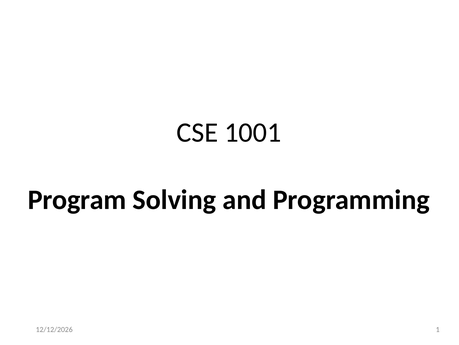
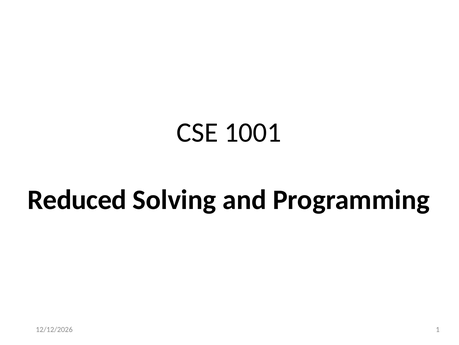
Program: Program -> Reduced (77, 200)
